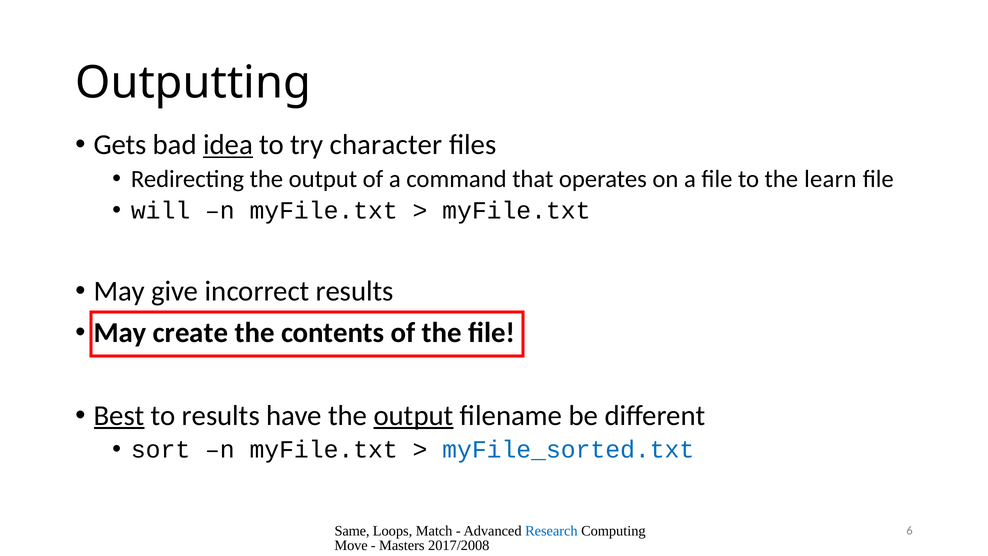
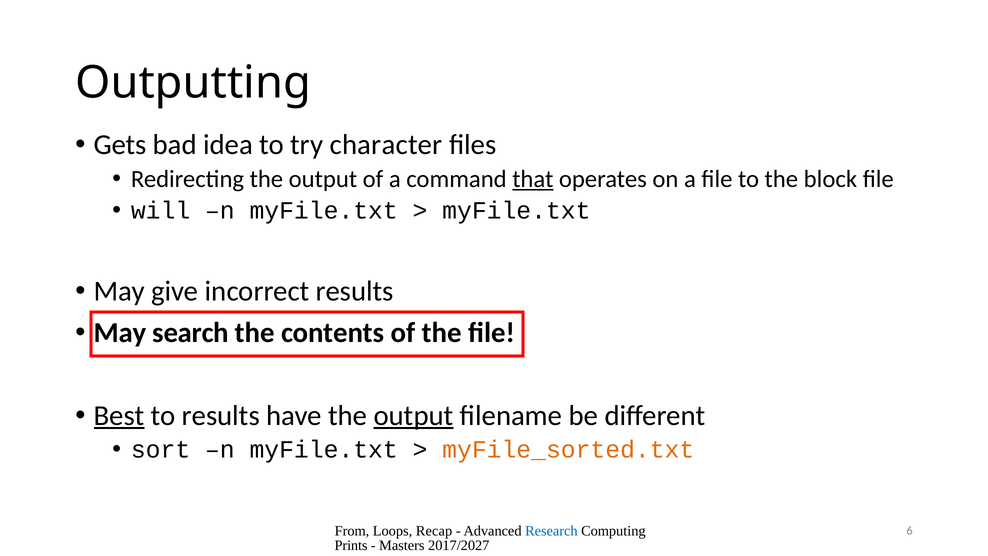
idea underline: present -> none (228, 145)
that underline: none -> present (533, 179)
learn: learn -> block (830, 179)
create: create -> search (191, 333)
myFile_sorted.txt colour: blue -> orange (568, 450)
Same: Same -> From (352, 531)
Match: Match -> Recap (434, 531)
Move: Move -> Prints (351, 545)
2017/2008: 2017/2008 -> 2017/2027 (459, 545)
